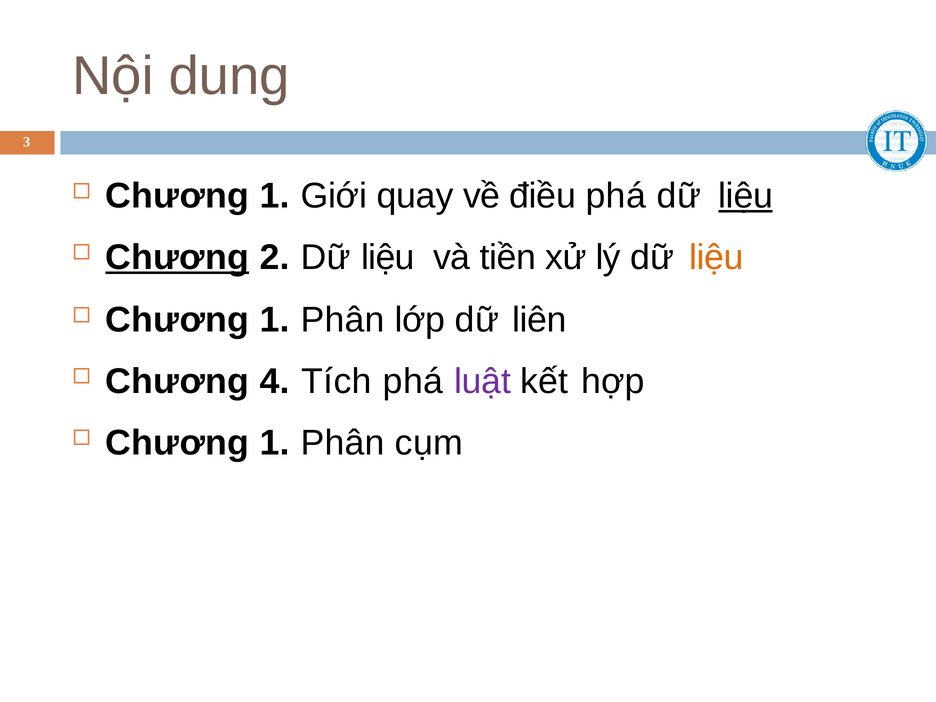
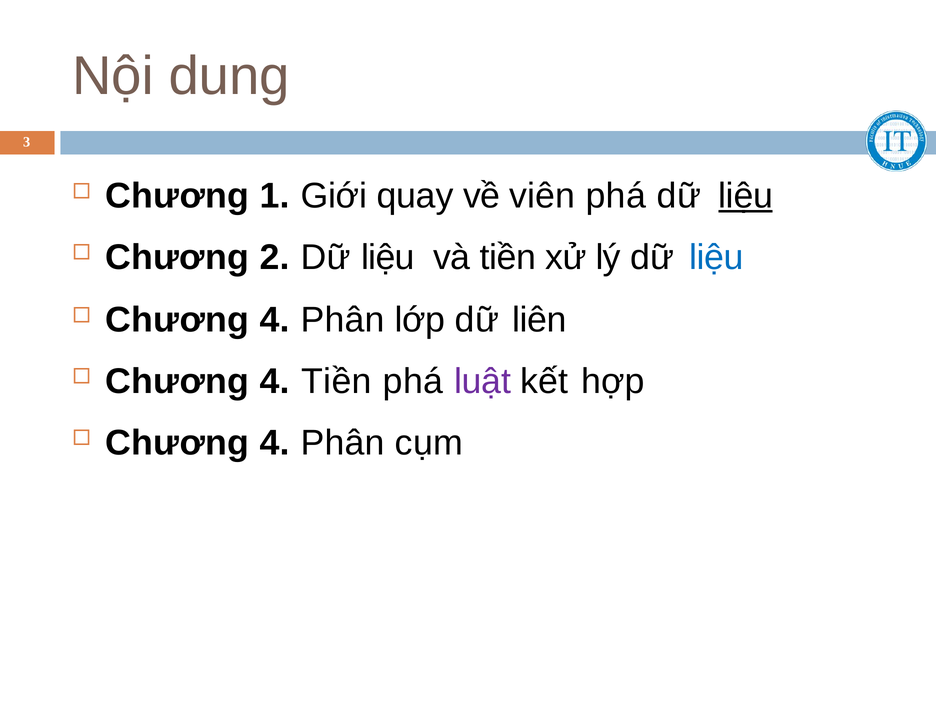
điều: điều -> viên (542, 196)
Chương underline: present -> none (177, 257)
liệu colour: orange -> blue (717, 257)
1: 1 -> 4 (275, 320)
4 Tích: Tích -> Tiền (336, 381)
1: 1 -> 4 (275, 443)
